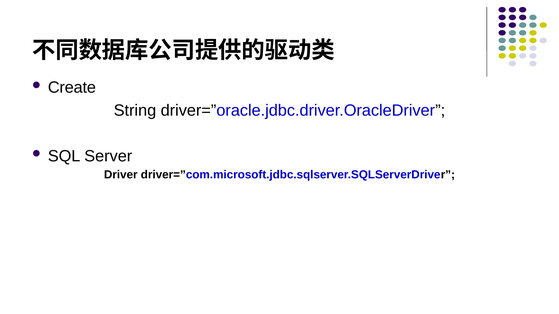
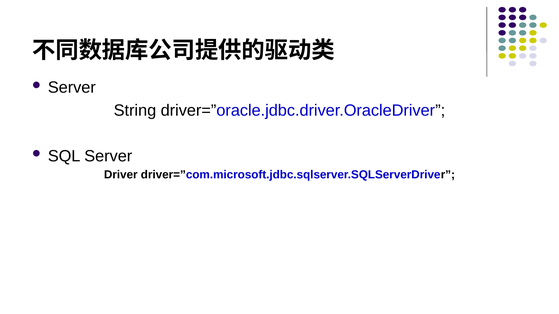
Create: Create -> Server (72, 88)
